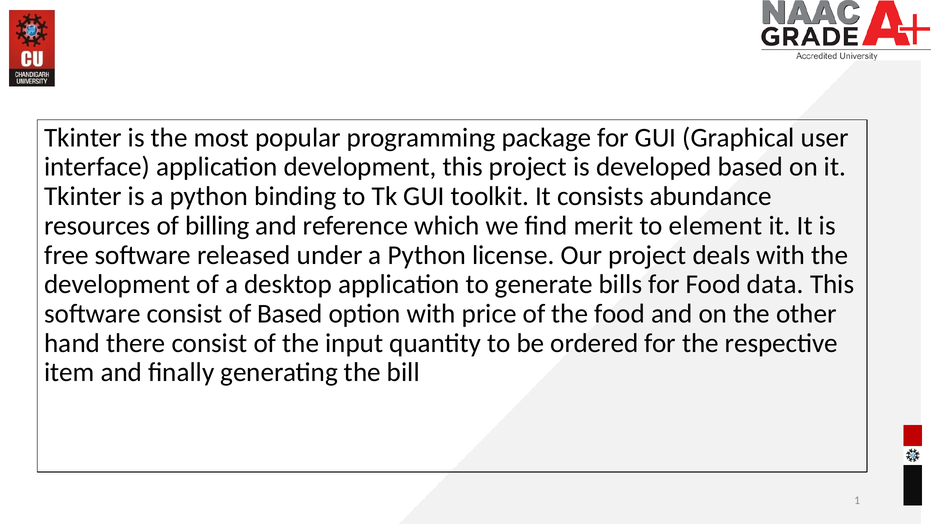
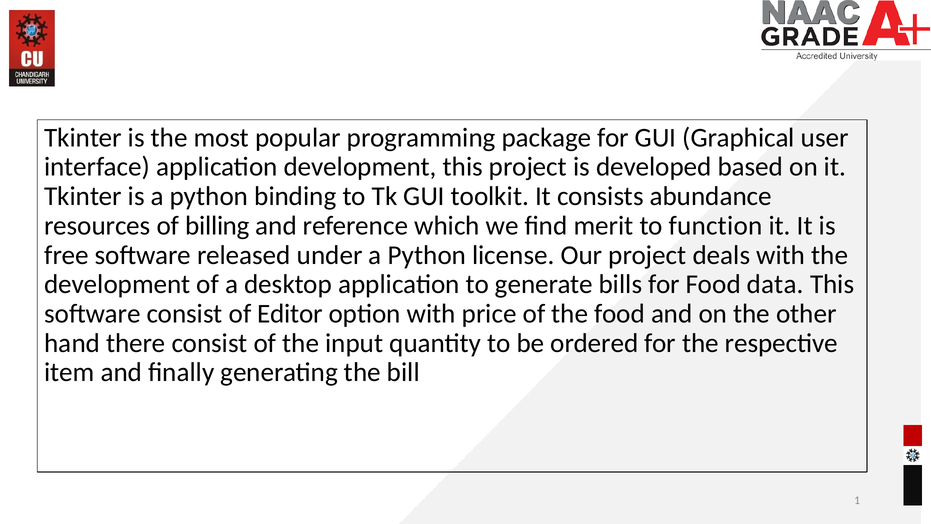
element: element -> function (716, 226)
of Based: Based -> Editor (290, 314)
